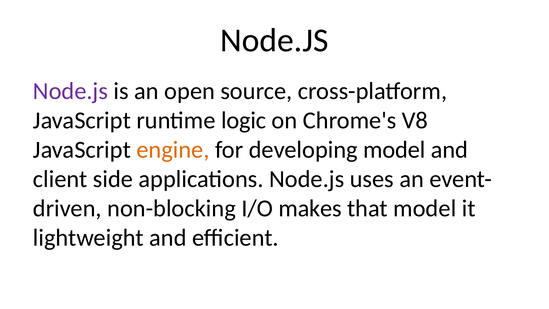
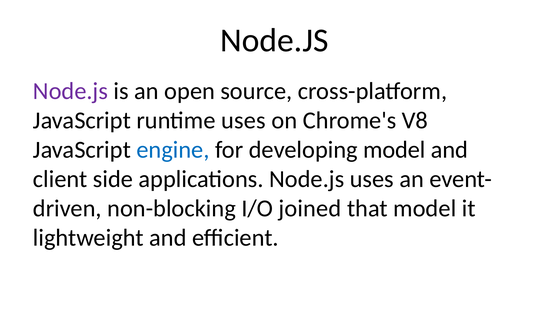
runtime logic: logic -> uses (243, 120)
engine colour: orange -> blue (173, 150)
makes: makes -> joined (310, 208)
